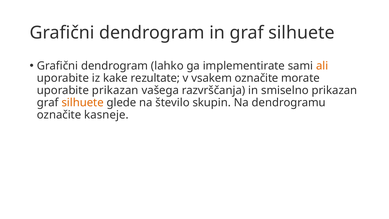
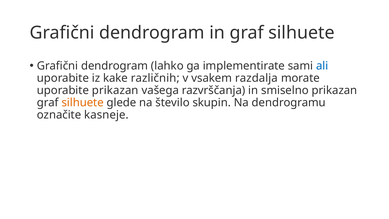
ali colour: orange -> blue (322, 66)
rezultate: rezultate -> različnih (155, 78)
vsakem označite: označite -> razdalja (256, 78)
